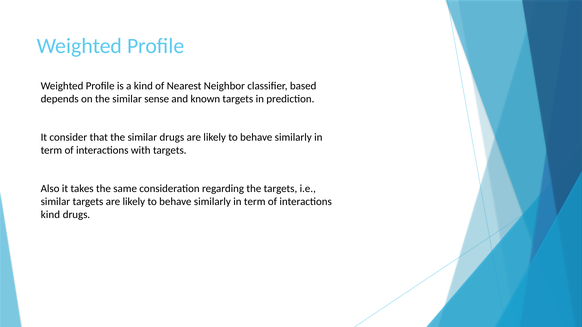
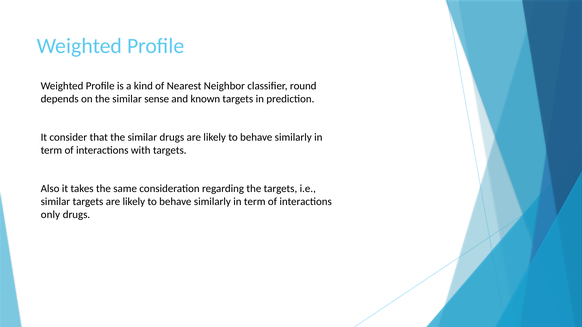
based: based -> round (303, 86)
kind: kind -> only (50, 215)
